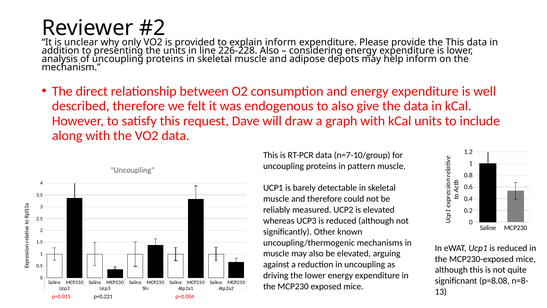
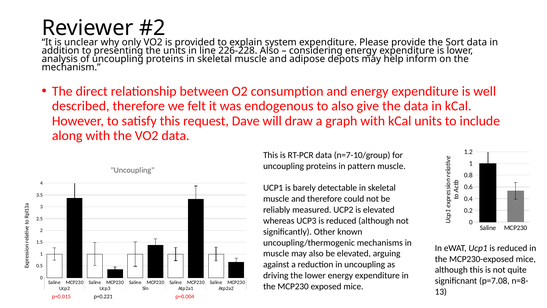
explain inform: inform -> system (281, 42)
the This: This -> Sort (455, 42)
p=8.08: p=8.08 -> p=7.08 (494, 281)
